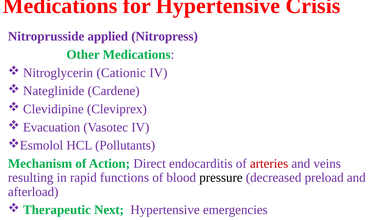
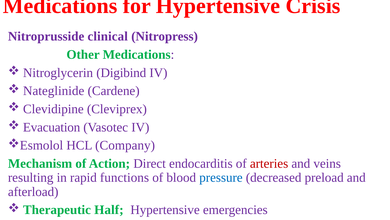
applied: applied -> clinical (108, 36)
Cationic: Cationic -> Digibind (121, 73)
Pollutants: Pollutants -> Company (125, 145)
pressure colour: black -> blue (221, 177)
Next: Next -> Half (109, 209)
